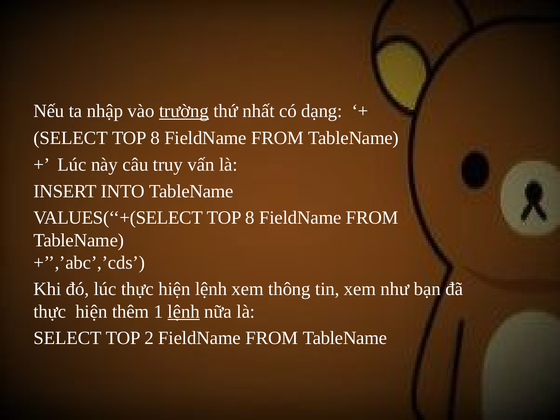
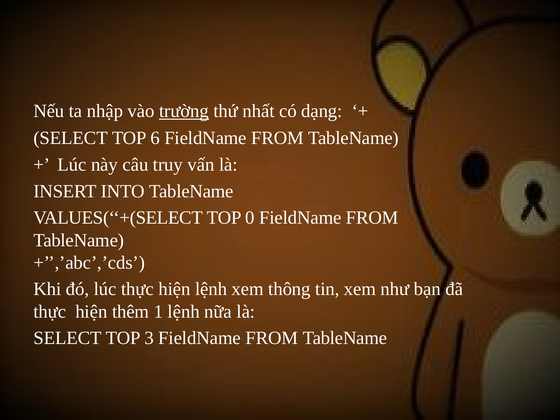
SELECT TOP 8: 8 -> 6 (155, 138)
VALUES(‘‘+(SELECT TOP 8: 8 -> 0 (250, 218)
lệnh underline: present -> none (184, 312)
2: 2 -> 3 (149, 338)
